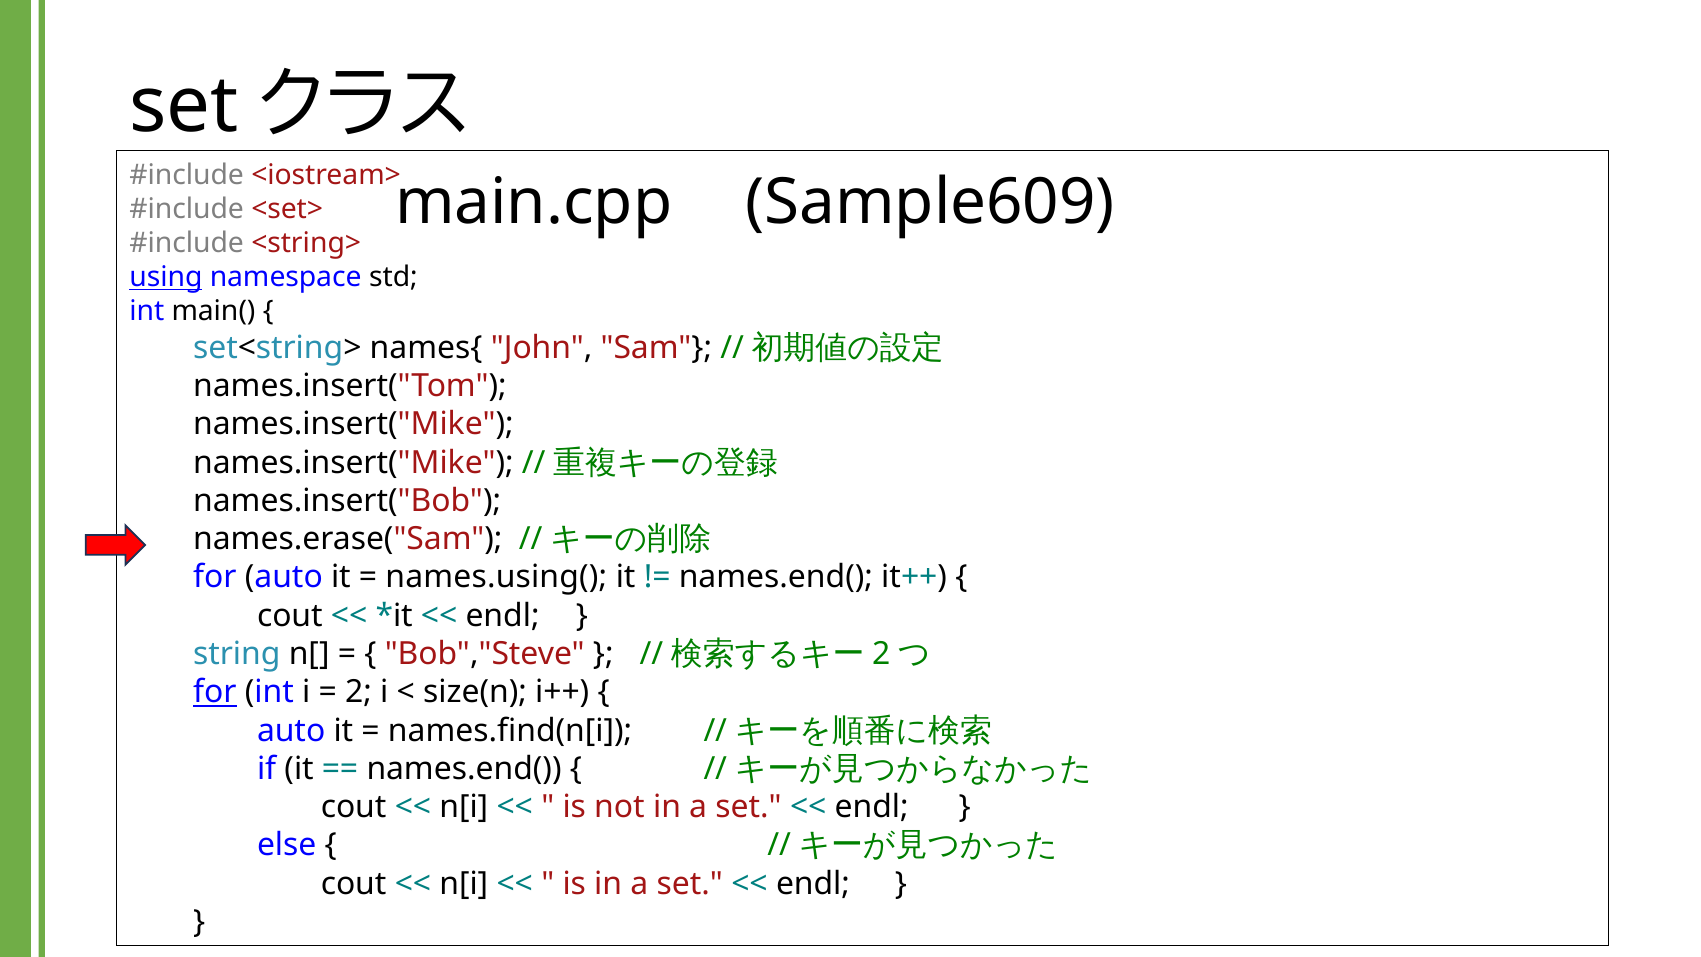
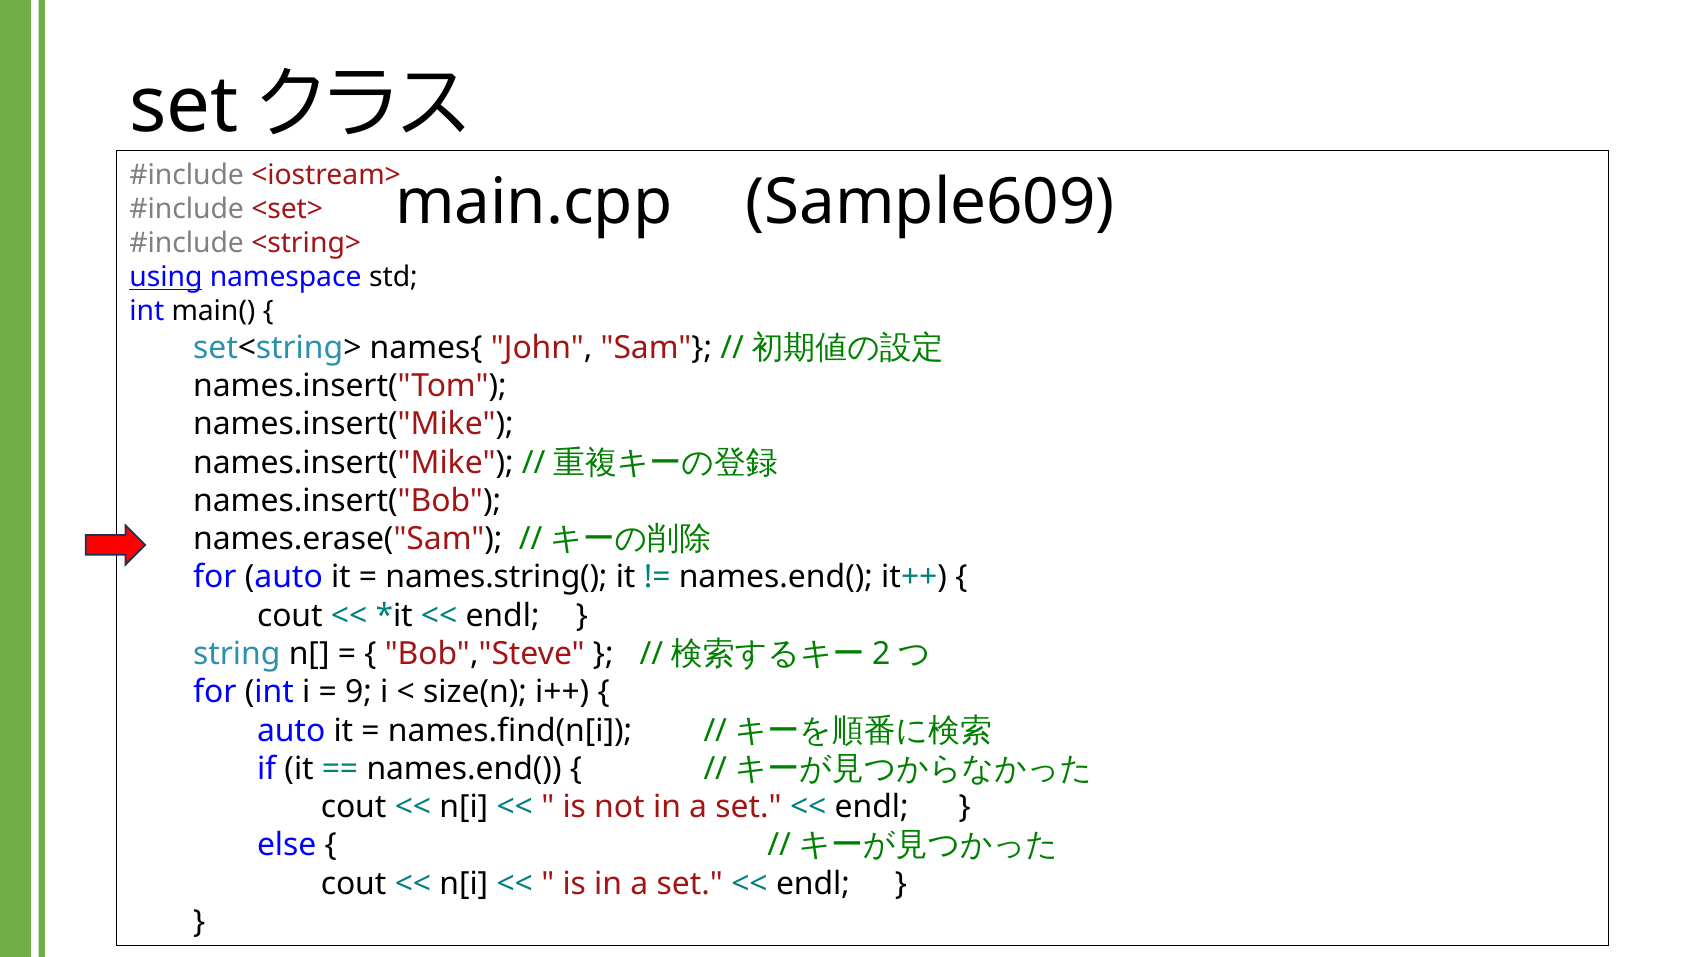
names.using(: names.using( -> names.string( (497, 577)
for underline: present -> none (215, 692)
2: 2 -> 9 (358, 692)
